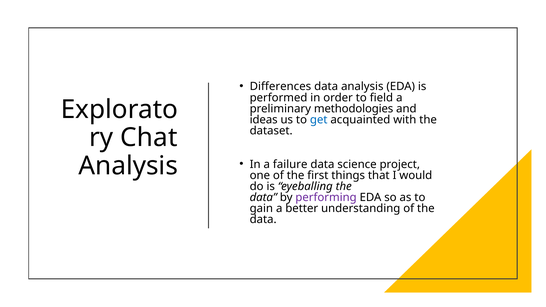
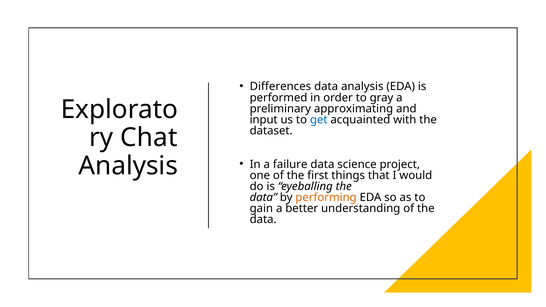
field: field -> gray (381, 98)
methodologies: methodologies -> approximating (354, 109)
ideas: ideas -> input (264, 120)
performing colour: purple -> orange (326, 198)
